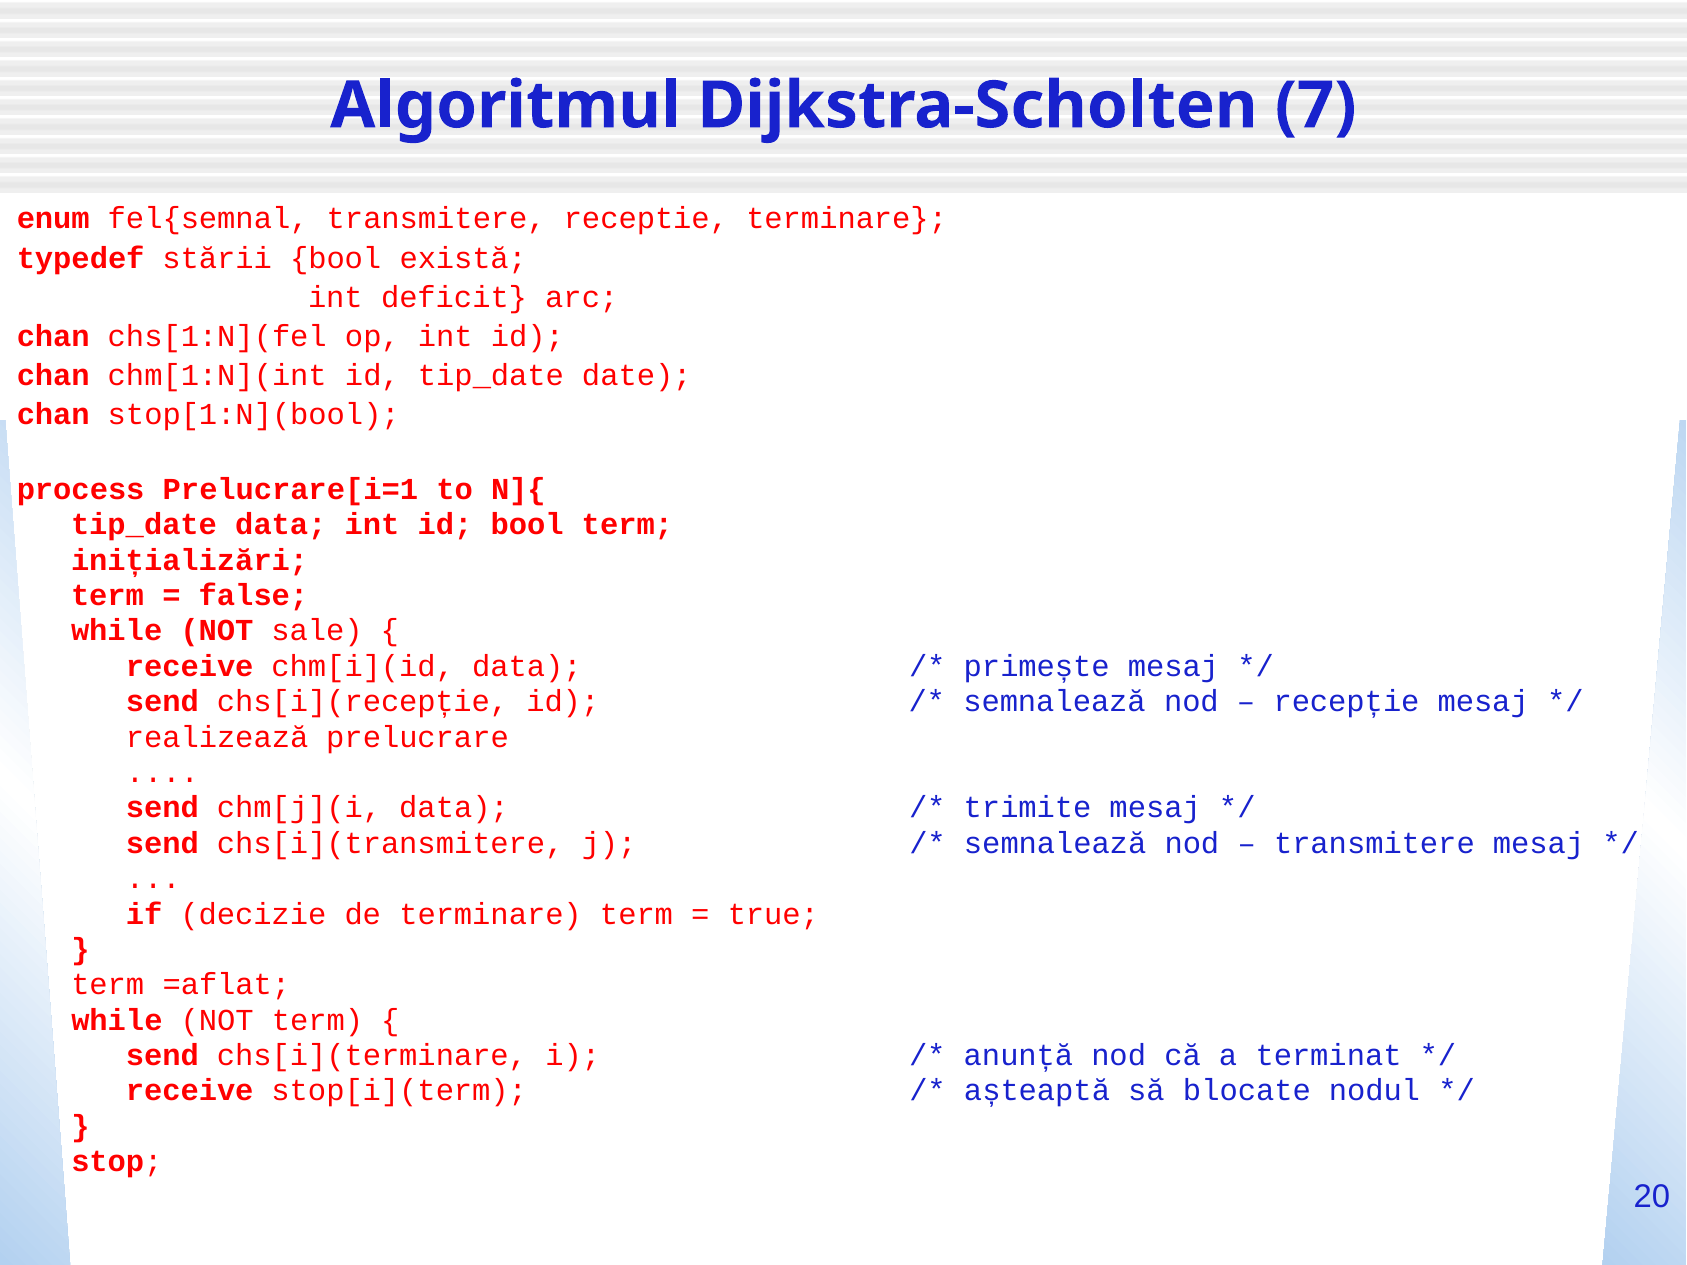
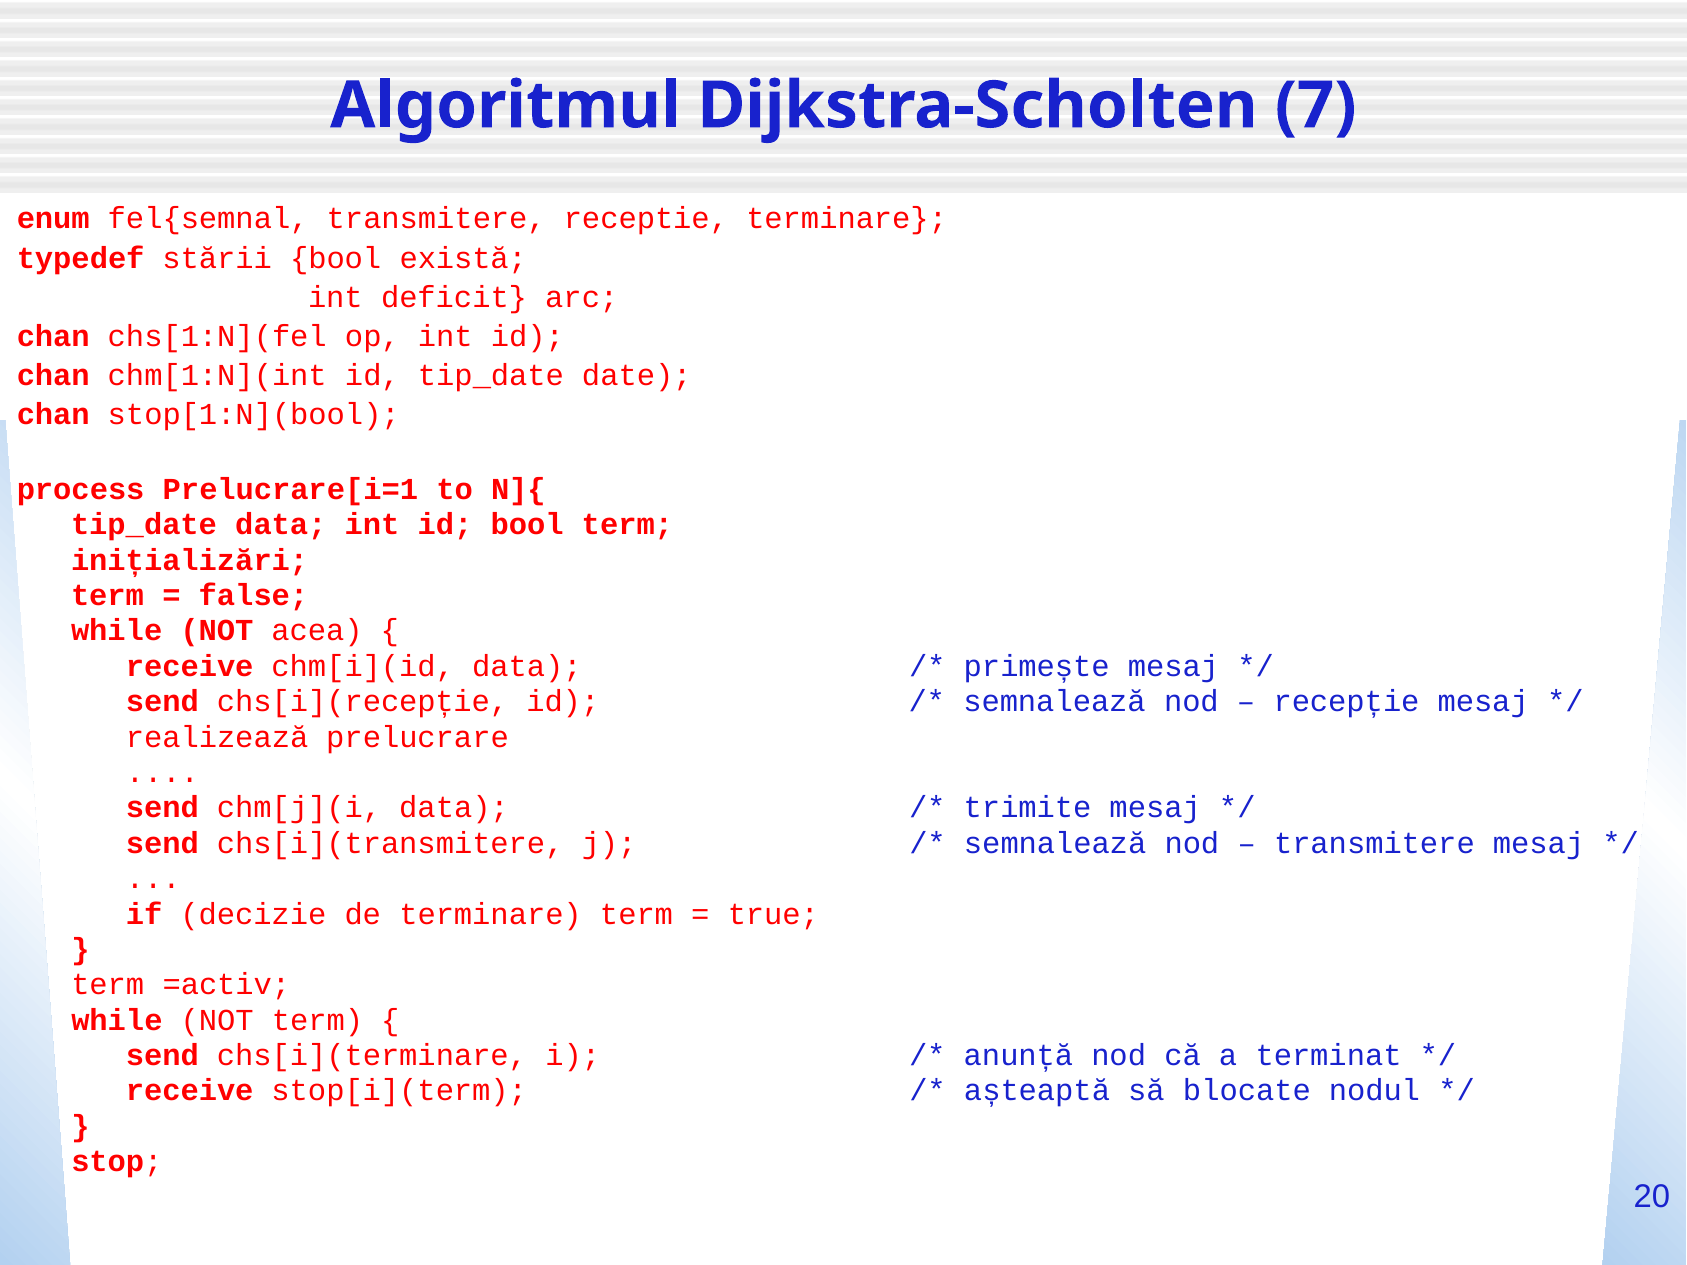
sale: sale -> acea (317, 631)
=aflat: =aflat -> =activ (226, 985)
